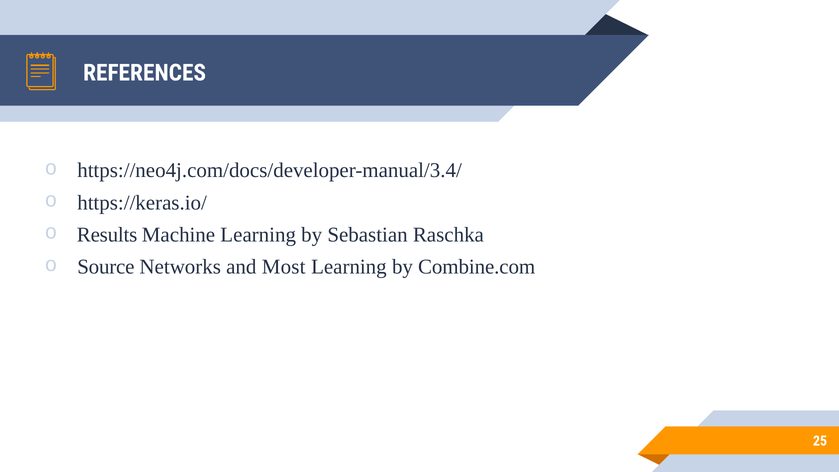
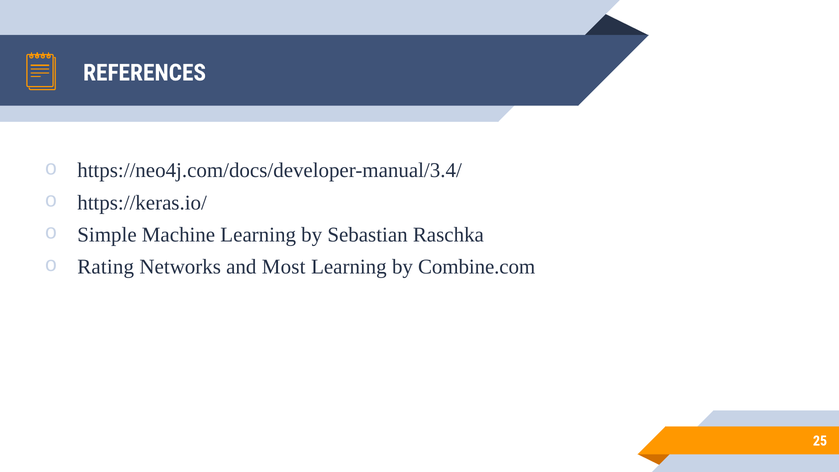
Results: Results -> Simple (107, 235)
Source: Source -> Rating (106, 267)
